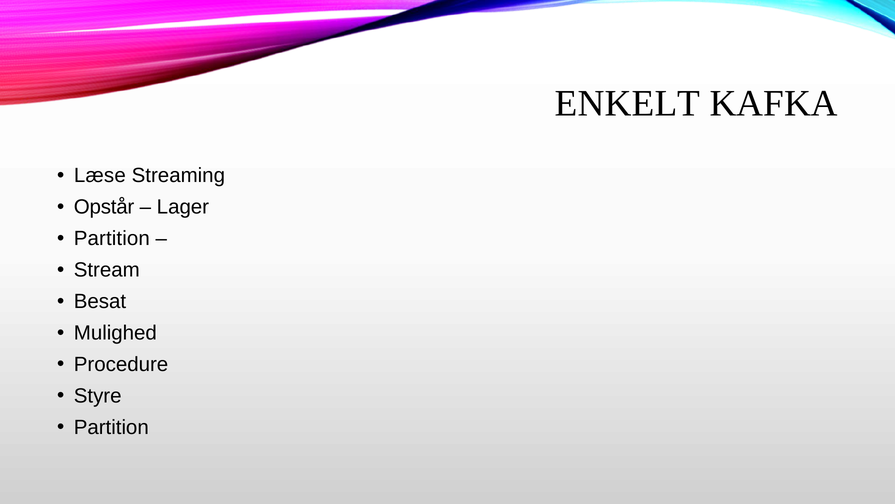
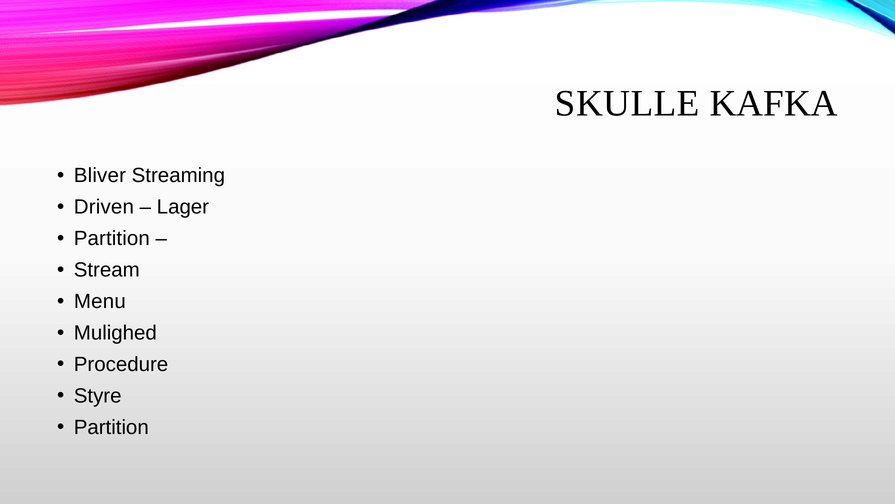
ENKELT: ENKELT -> SKULLE (627, 103)
Læse: Læse -> Bliver (100, 175)
Opstår: Opstår -> Driven (104, 207)
Besat: Besat -> Menu (100, 301)
